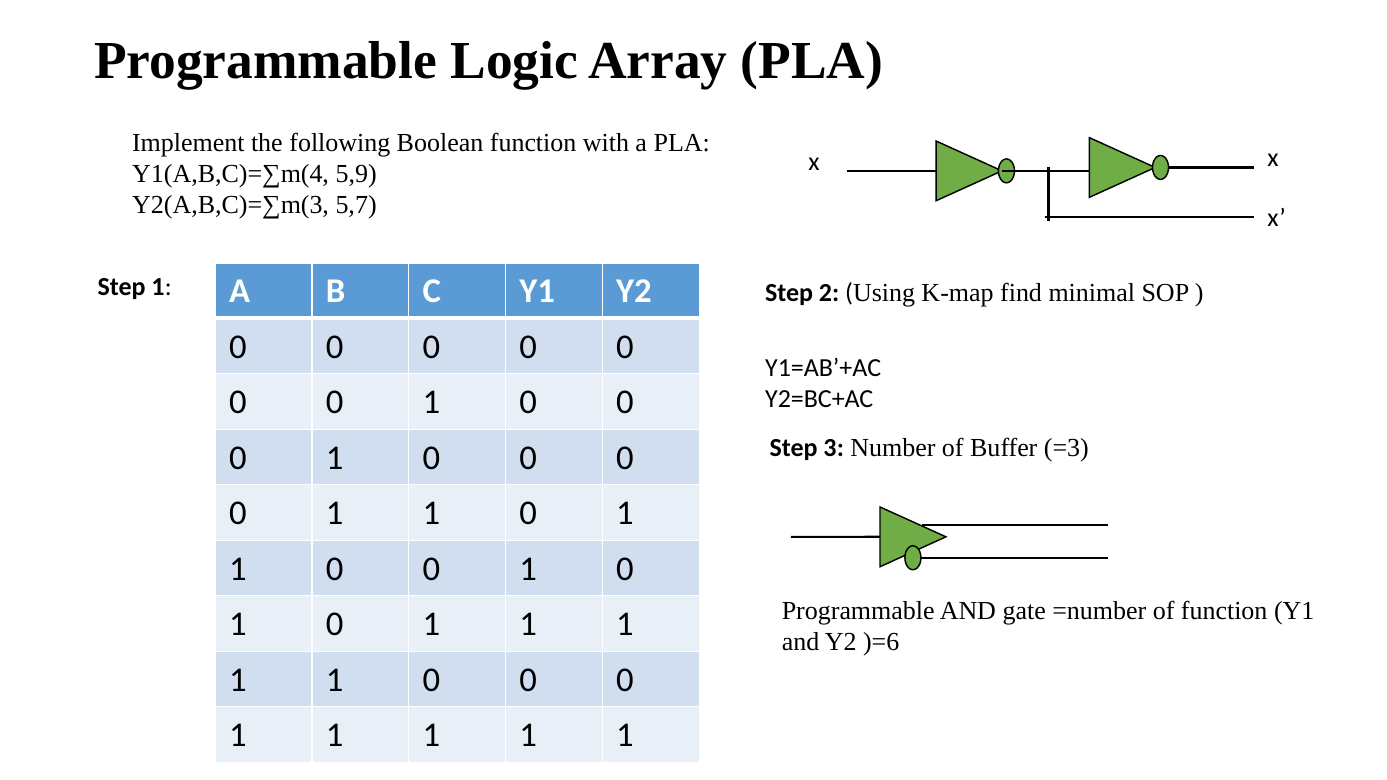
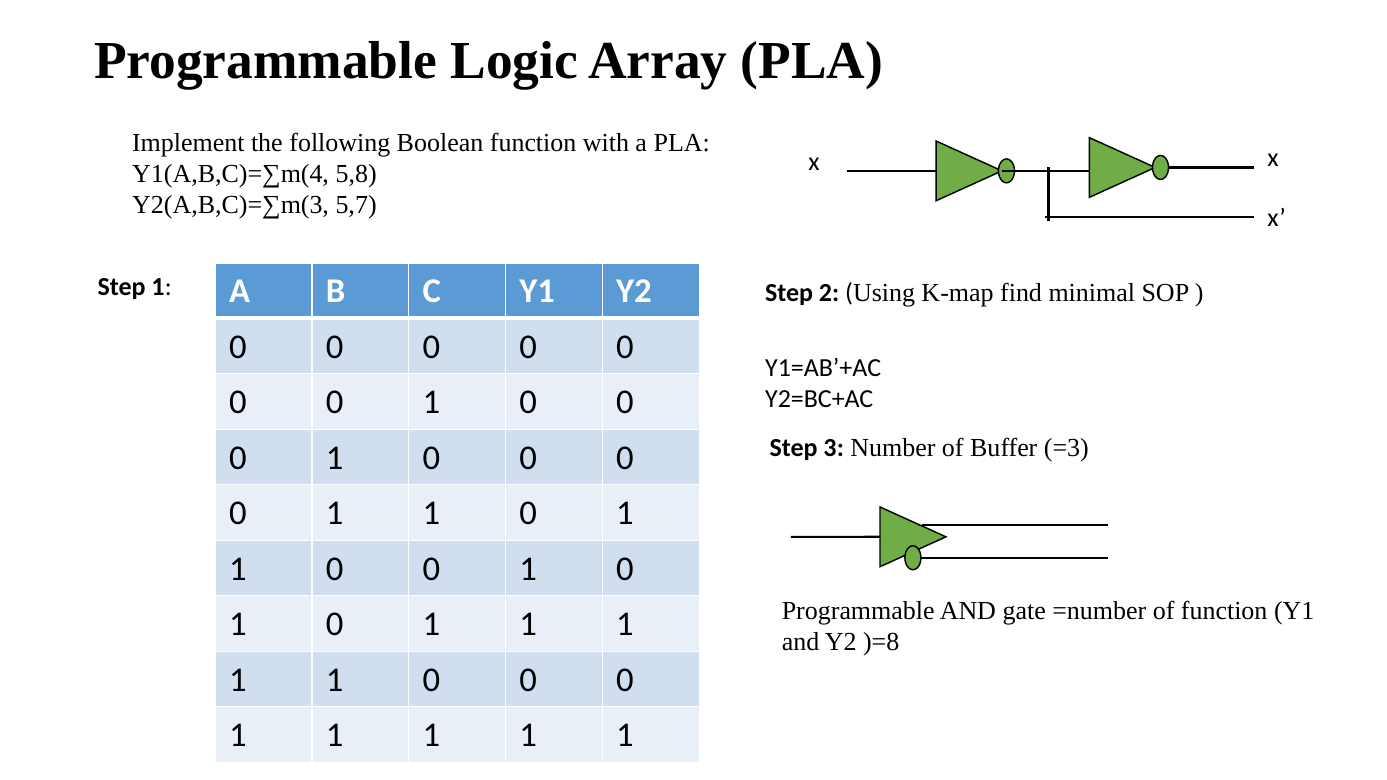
5,9: 5,9 -> 5,8 (356, 174)
)=6: )=6 -> )=8 (881, 642)
